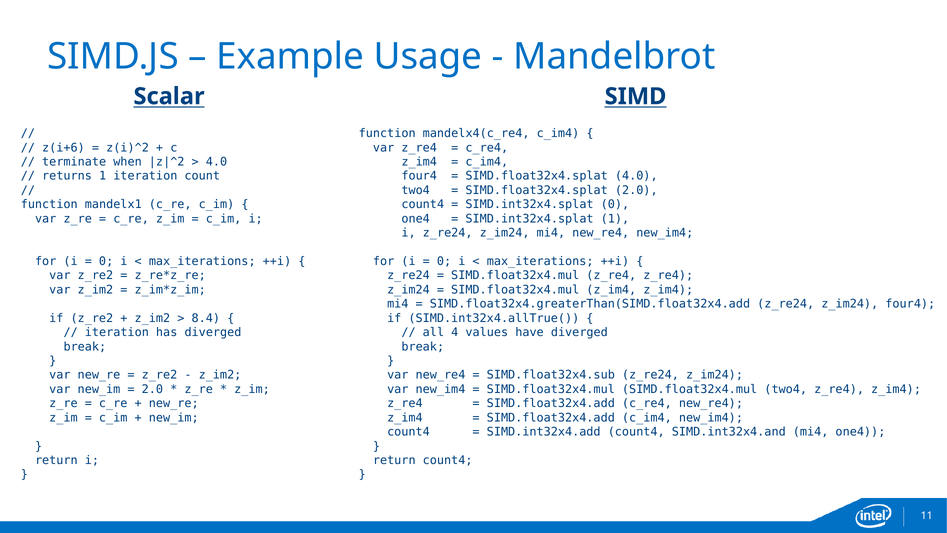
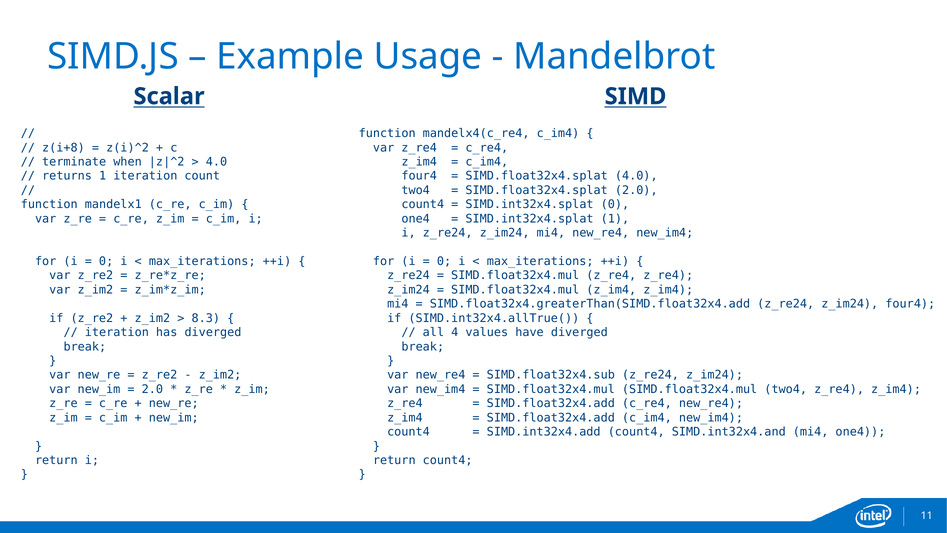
z(i+6: z(i+6 -> z(i+8 (63, 148)
8.4: 8.4 -> 8.3 (206, 318)
